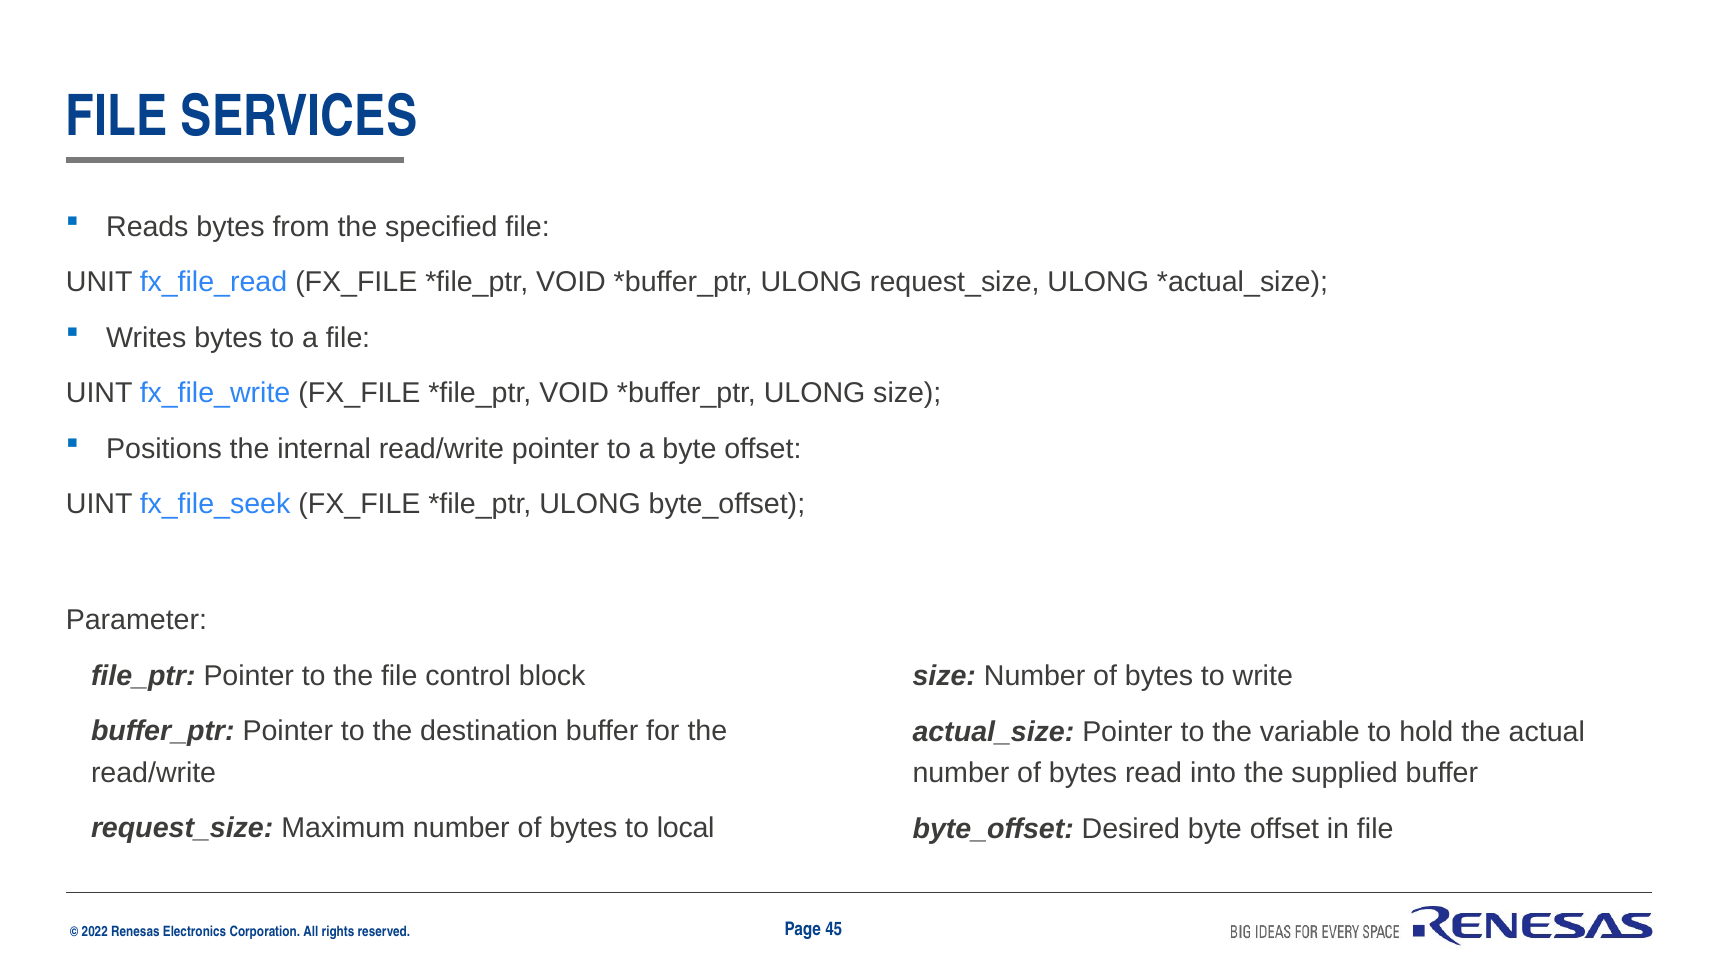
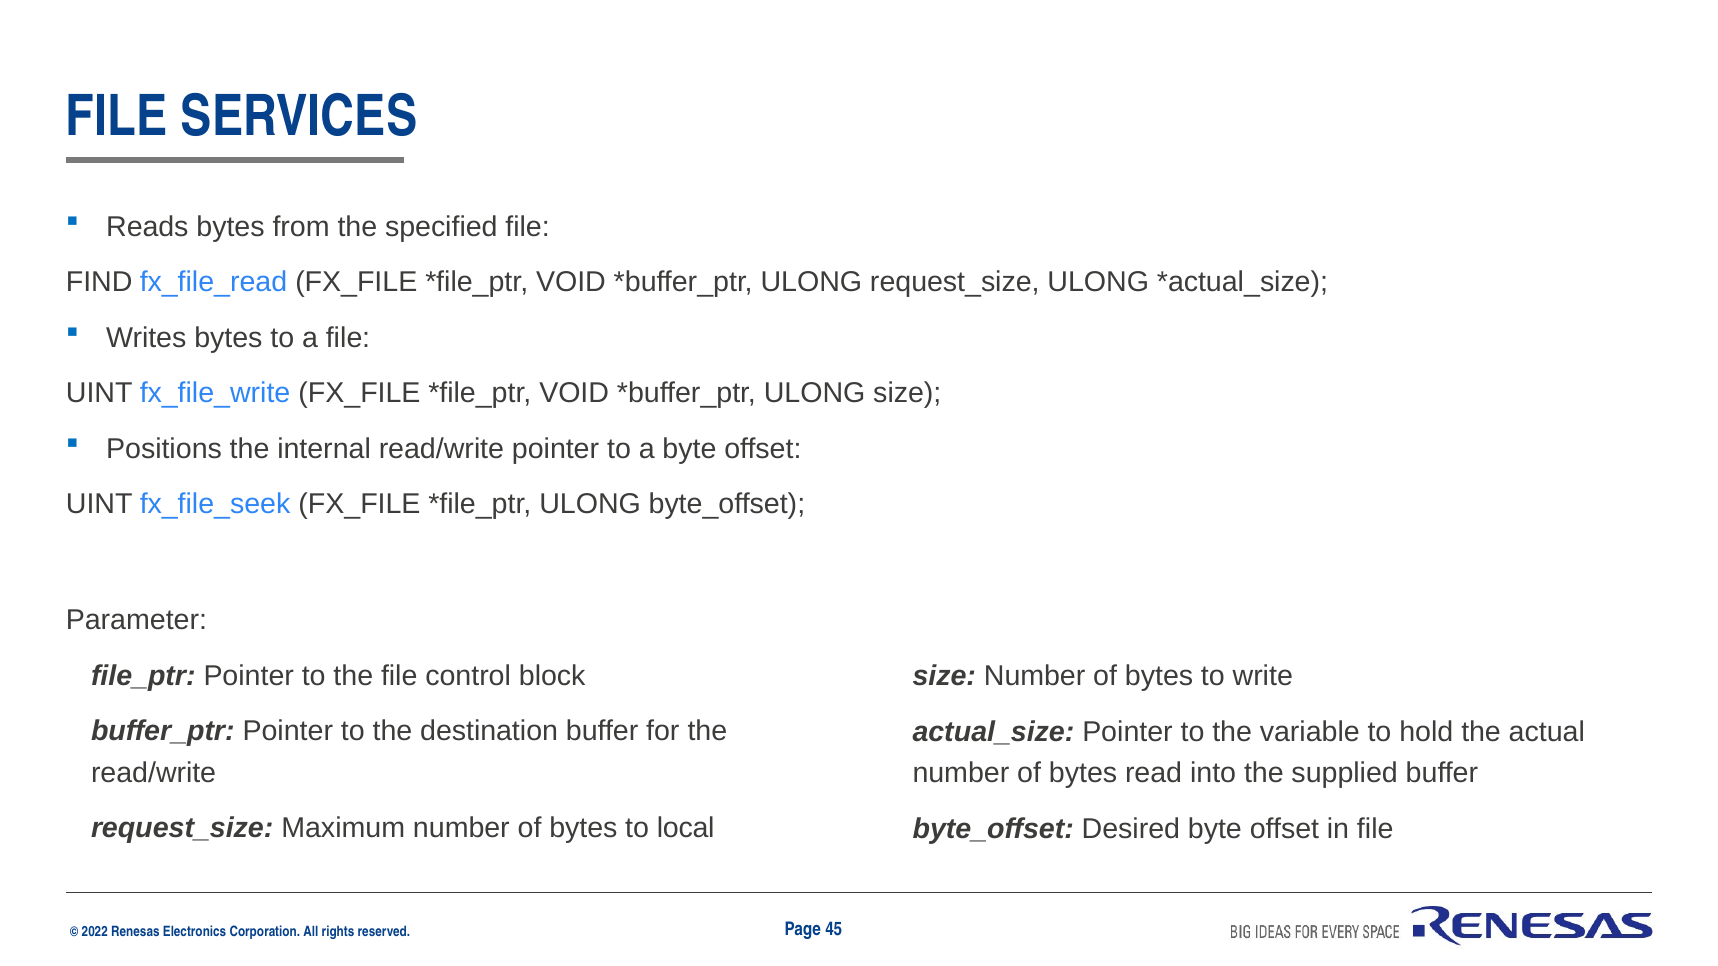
UNIT: UNIT -> FIND (99, 282)
